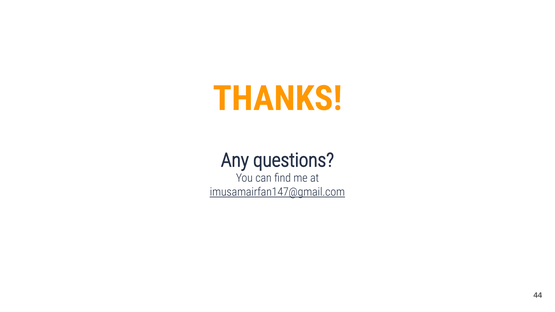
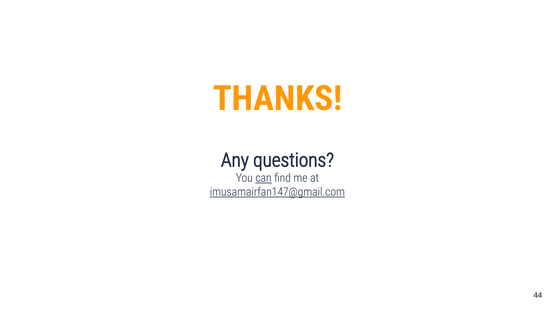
can underline: none -> present (264, 178)
